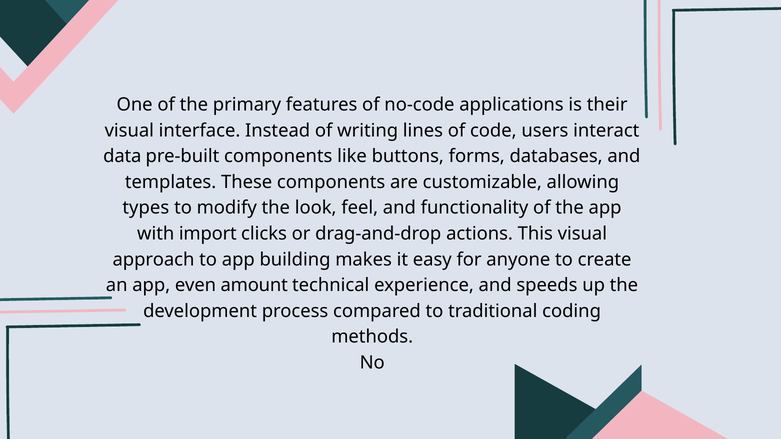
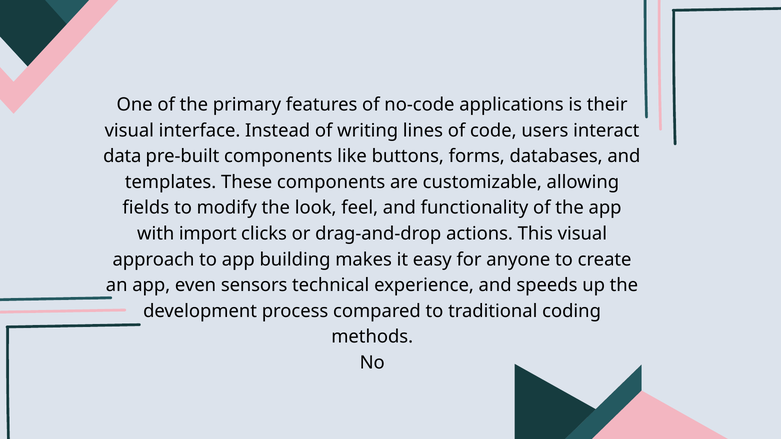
types: types -> fields (146, 208)
amount: amount -> sensors (254, 285)
